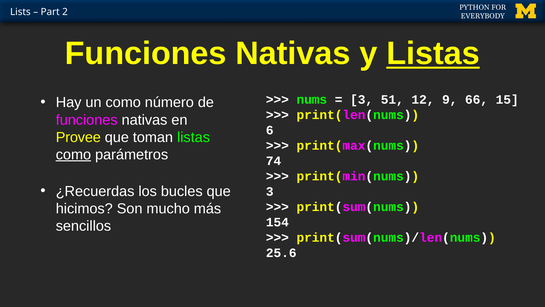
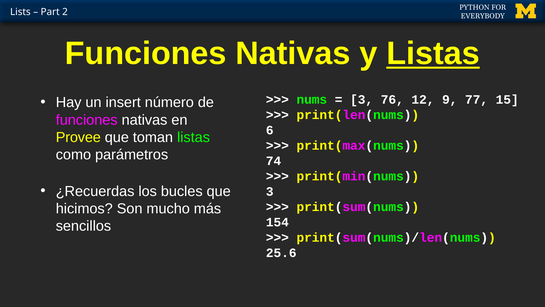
51: 51 -> 76 (392, 99)
66: 66 -> 77 (477, 99)
un como: como -> insert (123, 102)
como underline: present -> none (73, 154)
